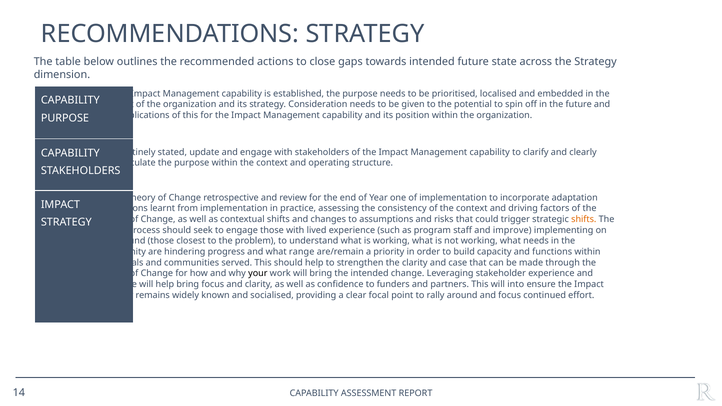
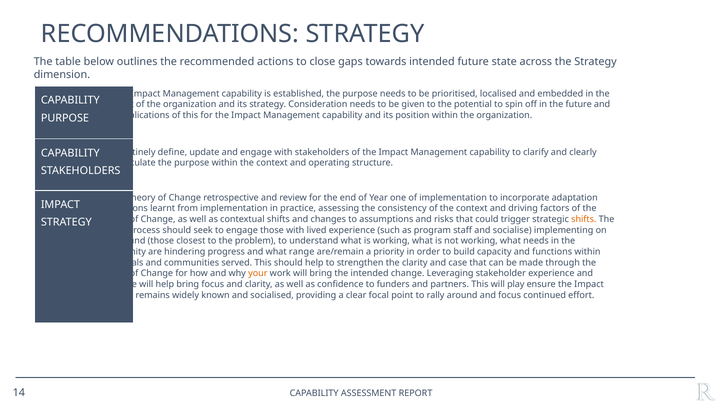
stated: stated -> define (172, 152)
improve: improve -> socialise (512, 230)
your colour: black -> orange (258, 274)
into: into -> play (516, 284)
